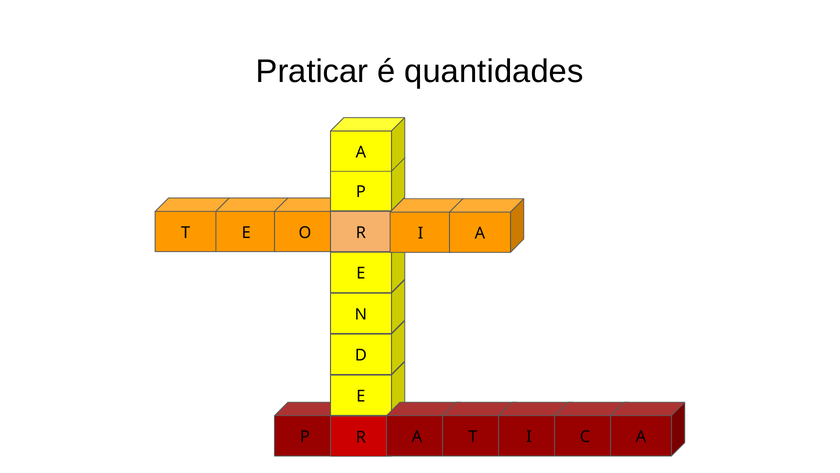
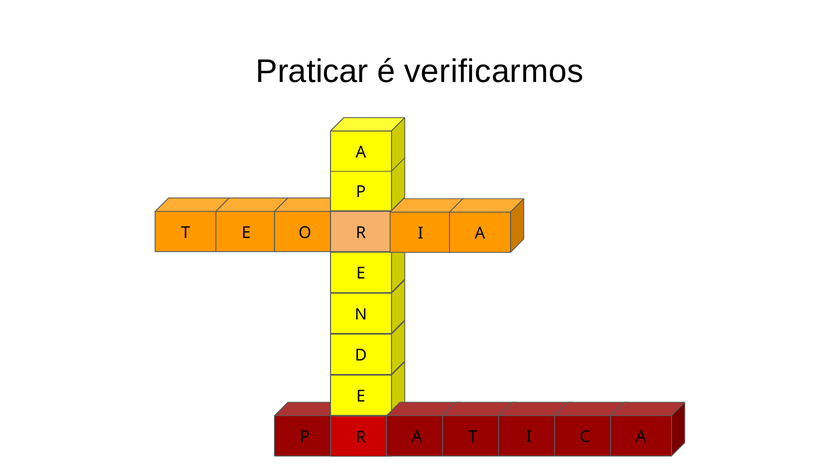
quantidades: quantidades -> verificarmos (494, 71)
